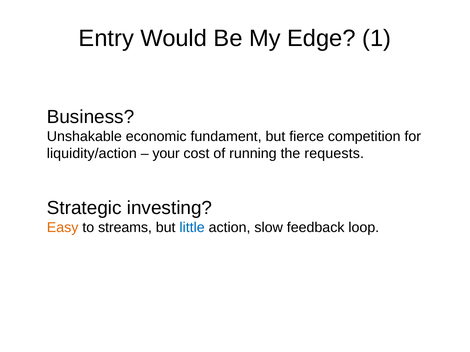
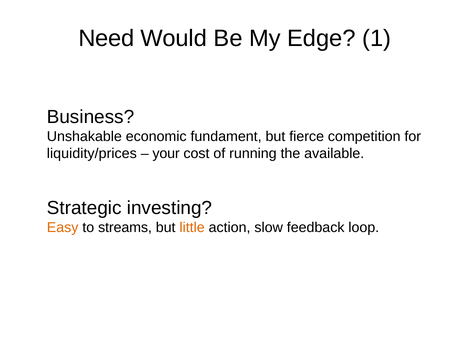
Entry: Entry -> Need (106, 38)
liquidity/action: liquidity/action -> liquidity/prices (92, 154)
requests: requests -> available (334, 154)
little colour: blue -> orange (192, 228)
